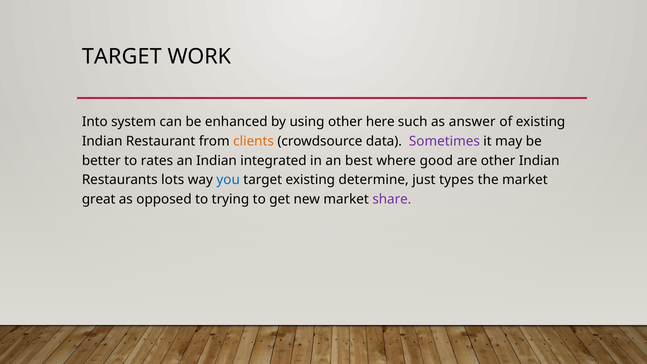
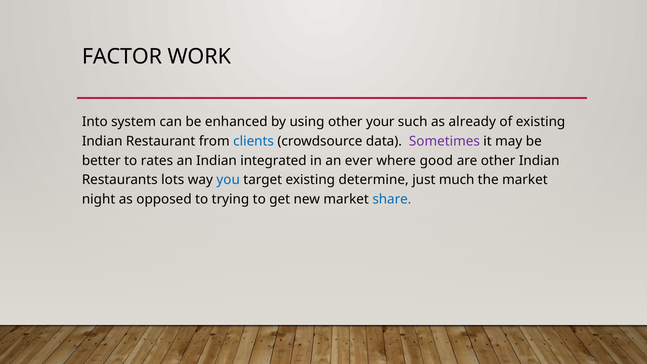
TARGET: TARGET -> FACTOR (122, 57)
here: here -> your (380, 122)
answer: answer -> already (472, 122)
clients colour: orange -> blue (254, 141)
best: best -> ever (359, 161)
types: types -> much (457, 180)
great: great -> night (99, 199)
share colour: purple -> blue (392, 199)
